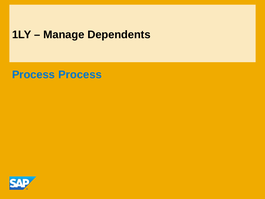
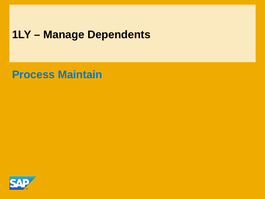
Process Process: Process -> Maintain (80, 75)
